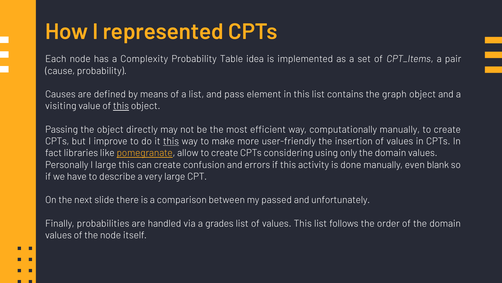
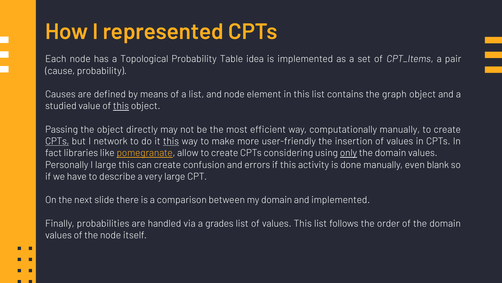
Complexity: Complexity -> Topological (144, 59)
and pass: pass -> node (234, 94)
visiting: visiting -> studied (61, 106)
CPTs underline: none -> present (57, 141)
improve: improve -> network (111, 141)
only underline: none -> present (348, 153)
my passed: passed -> domain (277, 200)
and unfortunately: unfortunately -> implemented (341, 200)
